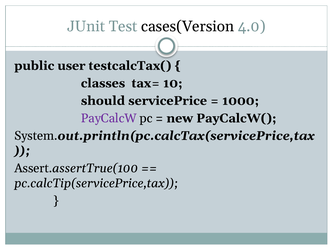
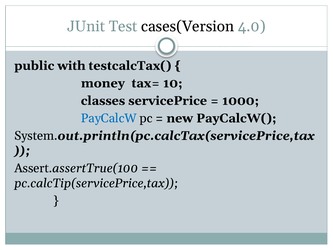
user: user -> with (71, 66)
classes: classes -> money (103, 83)
should: should -> classes (103, 101)
PayCalcW colour: purple -> blue (109, 118)
